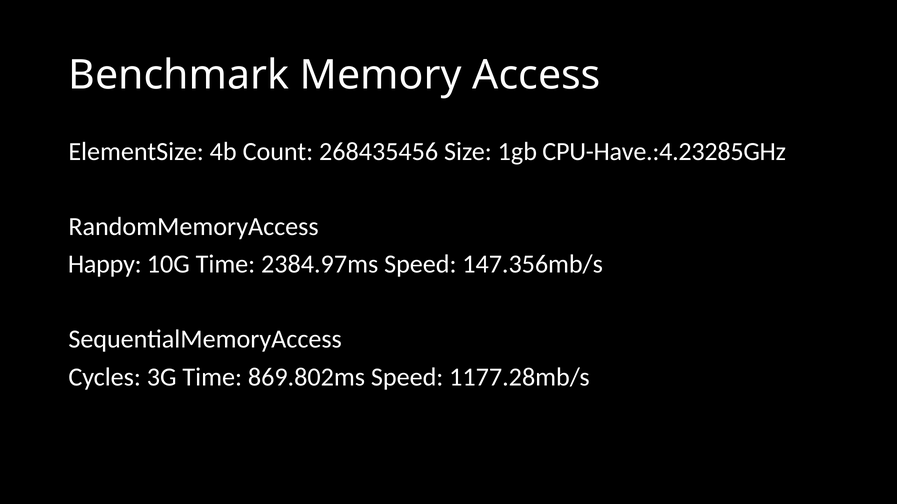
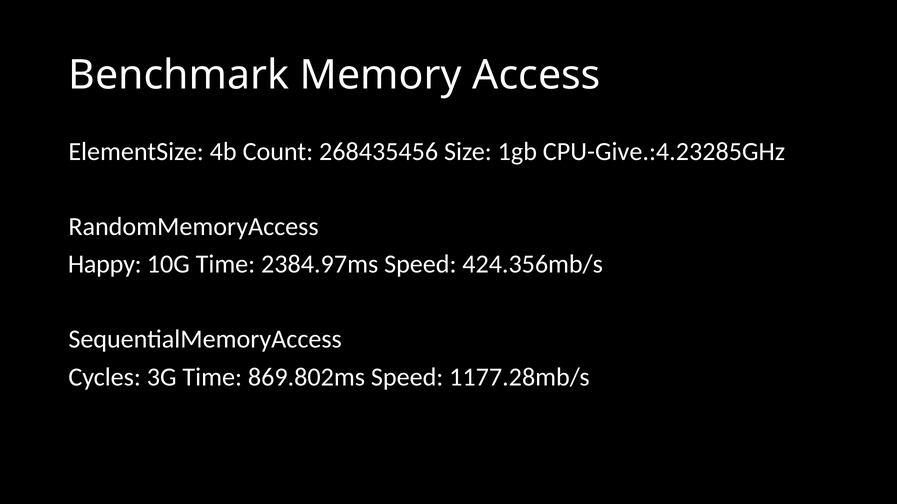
CPU-Have.:4.23285GHz: CPU-Have.:4.23285GHz -> CPU-Give.:4.23285GHz (664, 152)
147.356mb/s: 147.356mb/s -> 424.356mb/s (533, 264)
